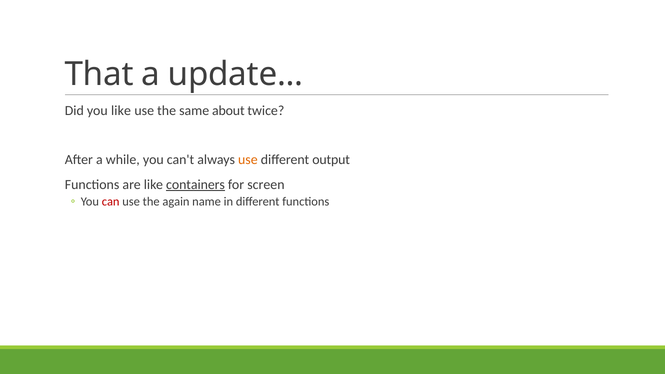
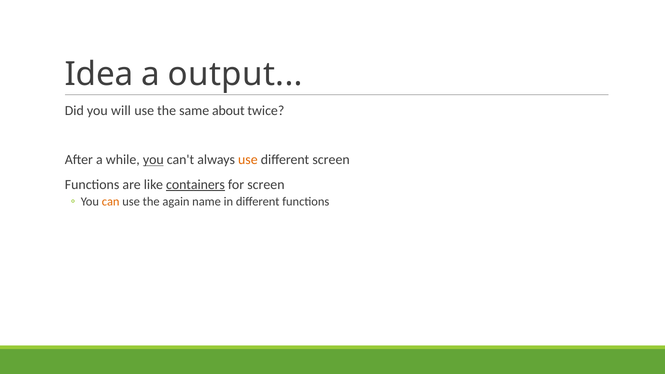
That: That -> Idea (99, 75)
update: update -> output (235, 75)
you like: like -> will (121, 111)
you underline: none -> present (153, 160)
different output: output -> screen (331, 160)
can colour: red -> orange (111, 202)
